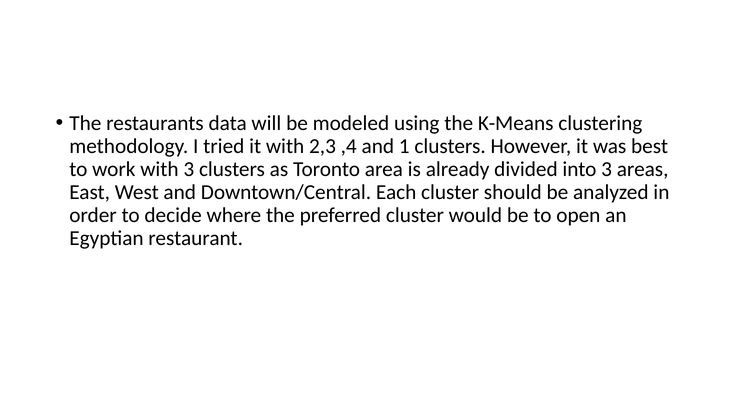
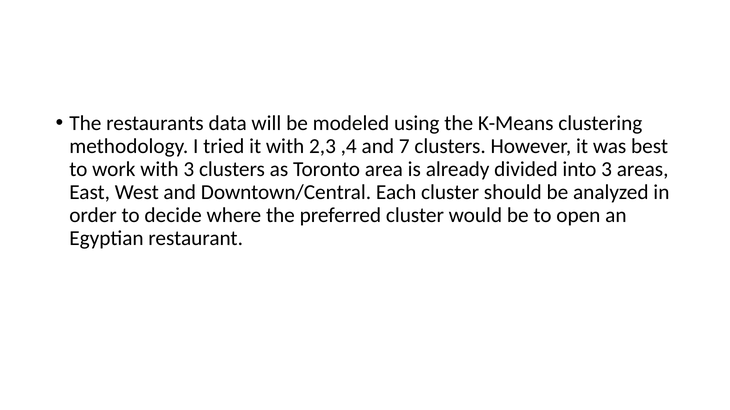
1: 1 -> 7 (404, 146)
